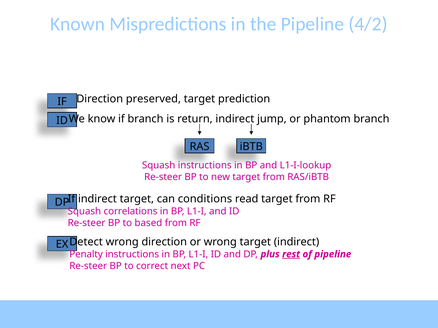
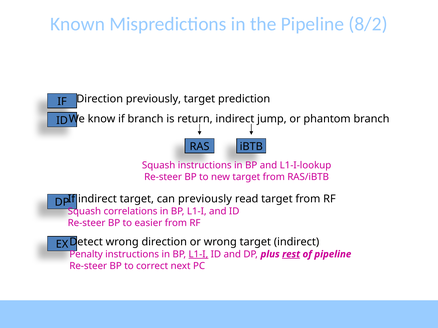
4/2: 4/2 -> 8/2 (368, 24)
Direction preserved: preserved -> previously (153, 99)
can conditions: conditions -> previously (205, 199)
based: based -> easier (148, 223)
L1-I underline: none -> present (198, 255)
